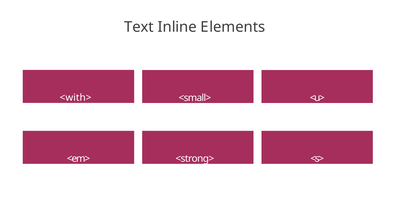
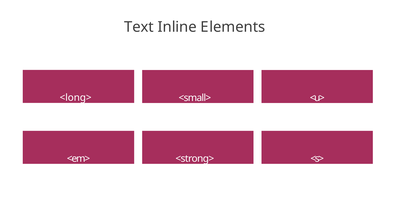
<with>: <with> -> <long> (76, 98)
